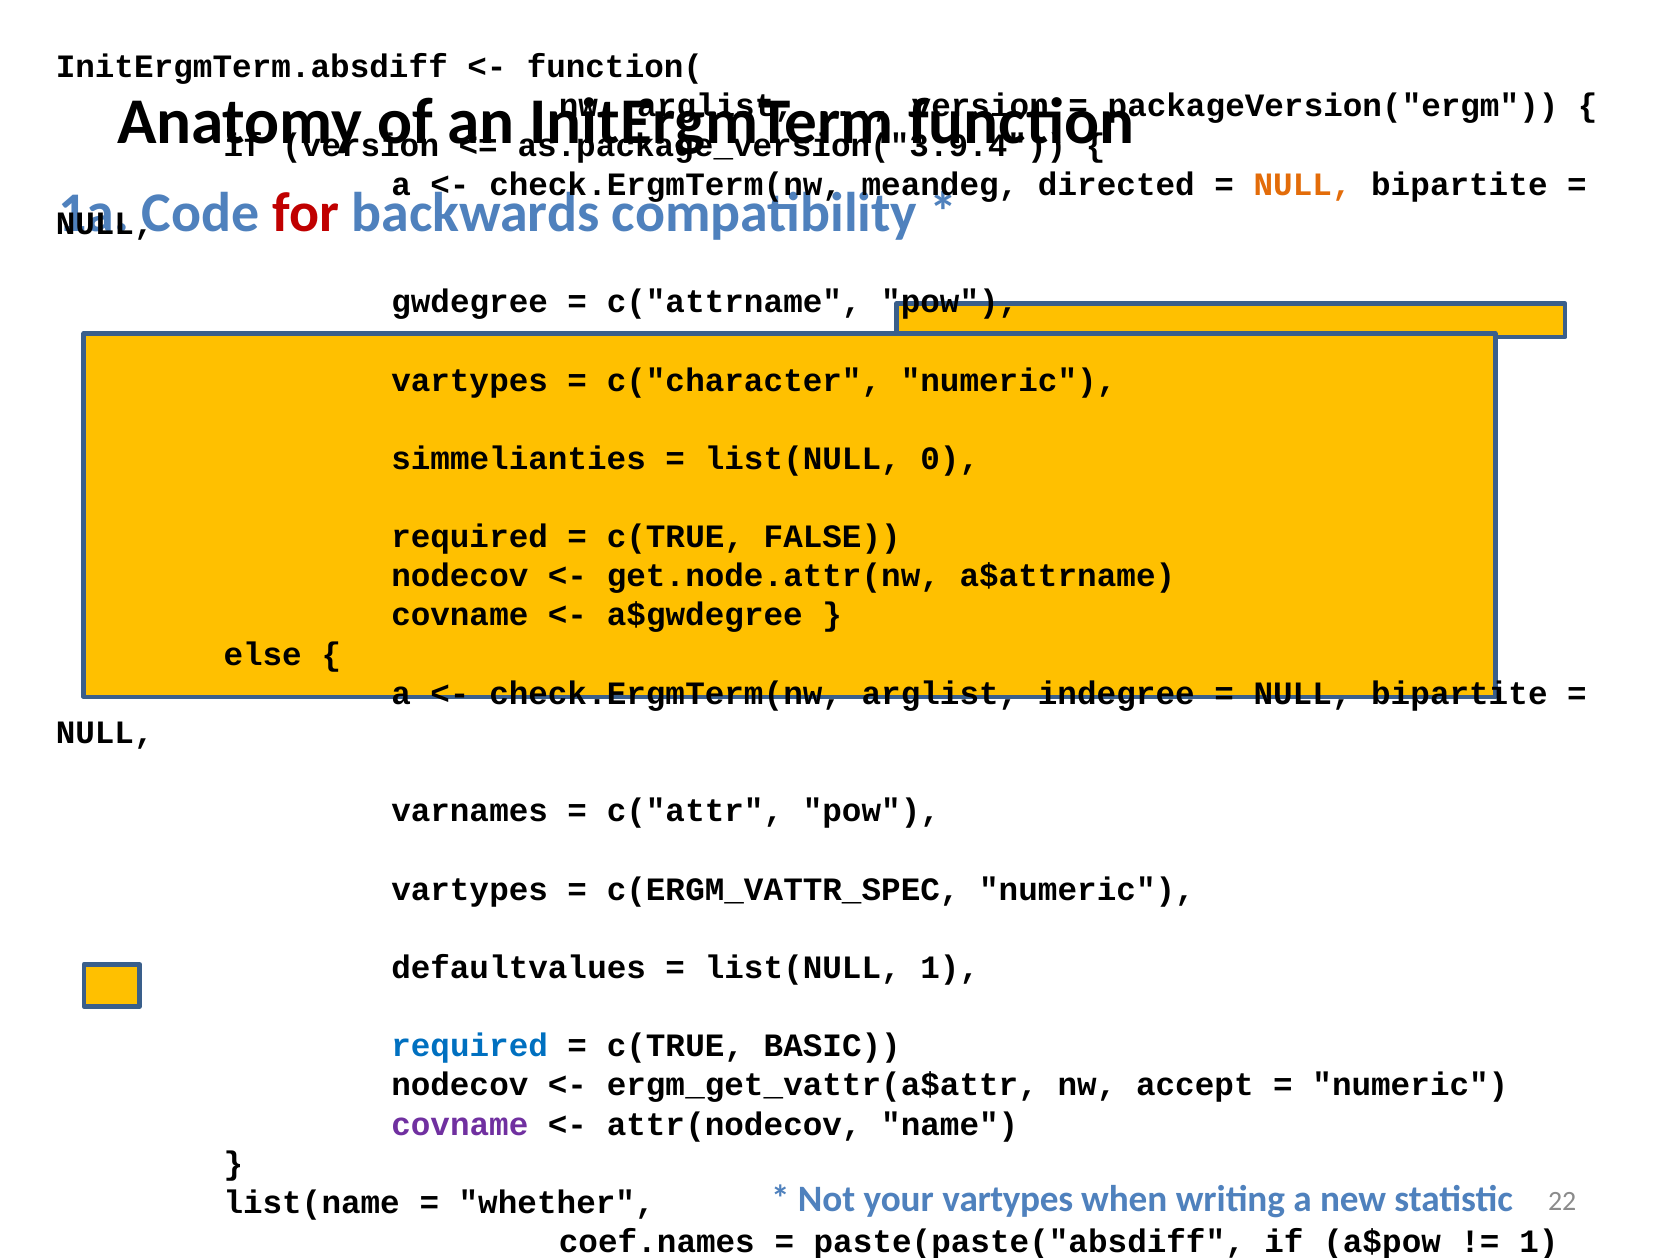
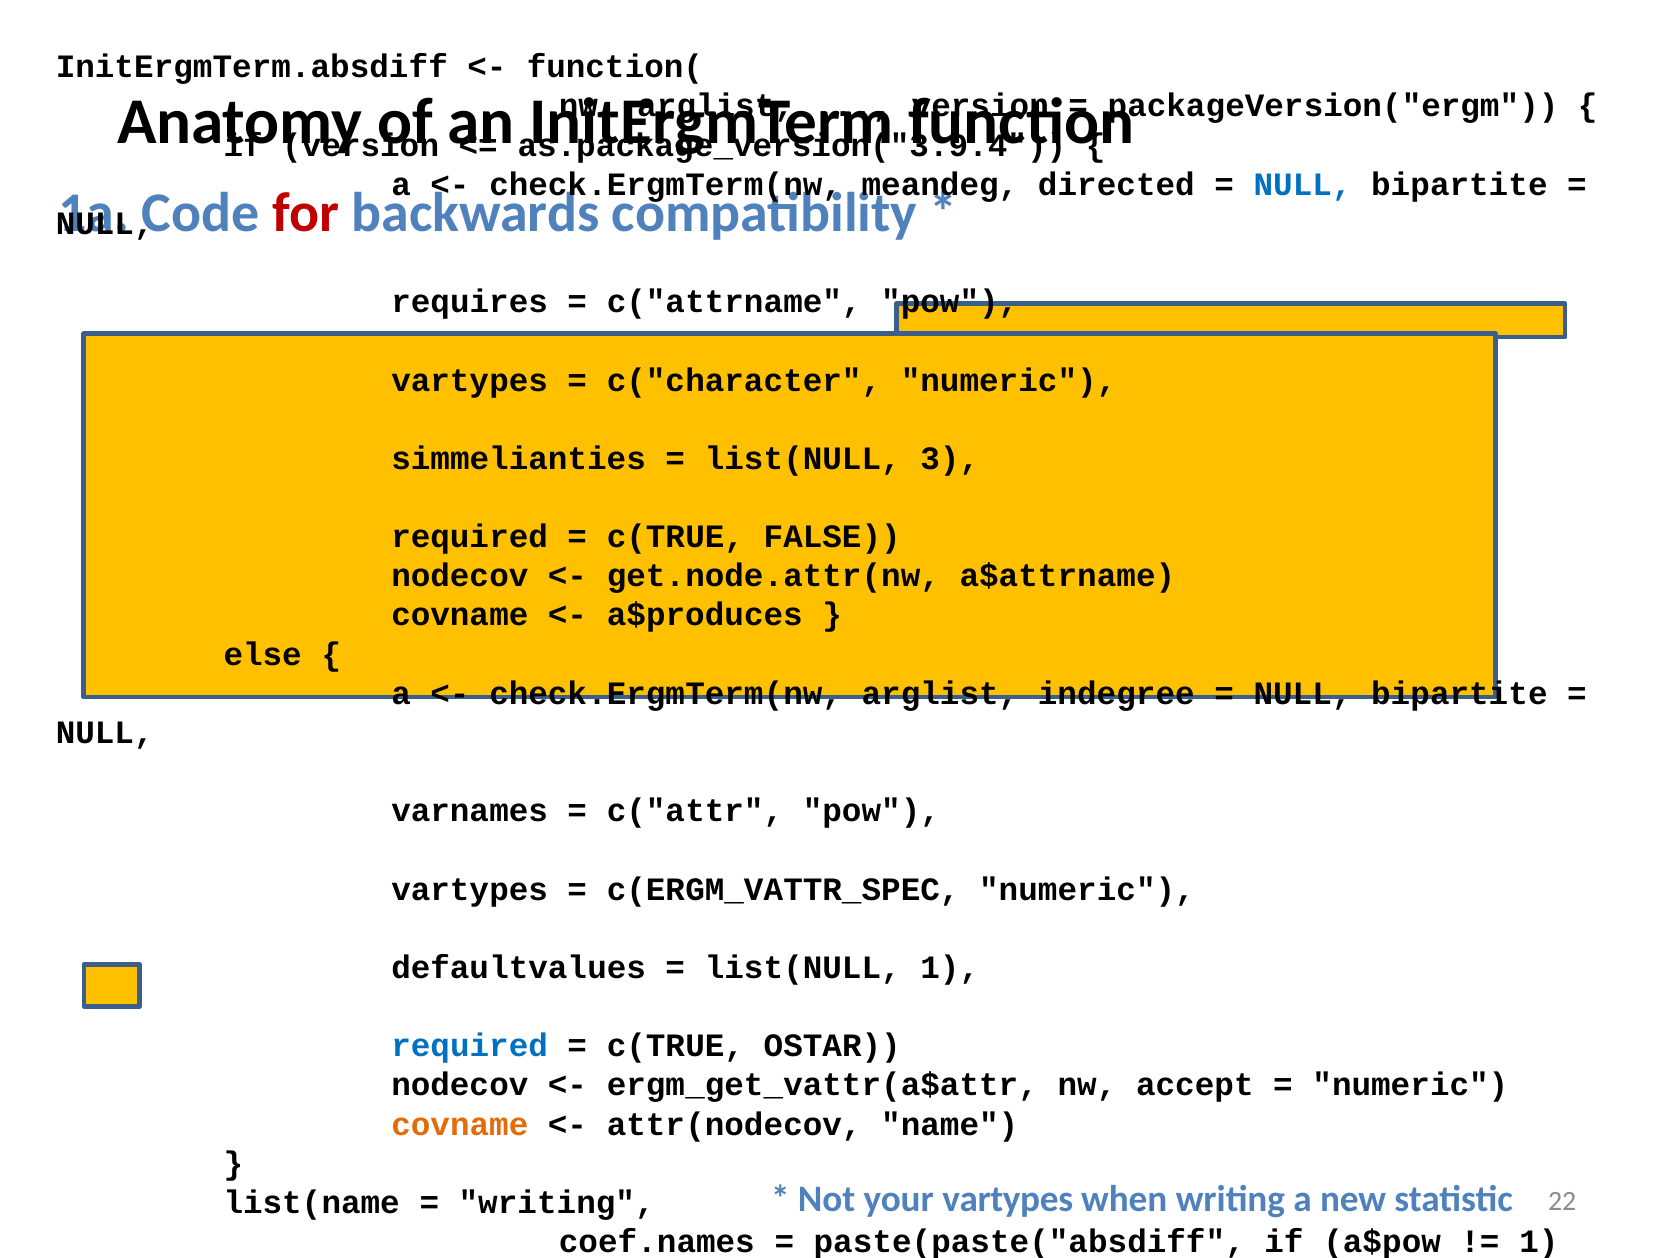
NULL colour: orange -> blue (1303, 184)
gwdegree: gwdegree -> requires (470, 302)
0: 0 -> 3 (950, 458)
a$gwdegree: a$gwdegree -> a$produces (705, 615)
BASIC: BASIC -> OSTAR (832, 1046)
covname colour: purple -> orange (460, 1124)
whether: whether -> writing (557, 1202)
